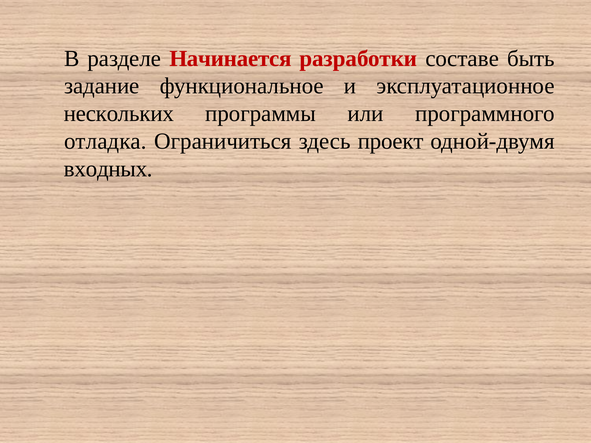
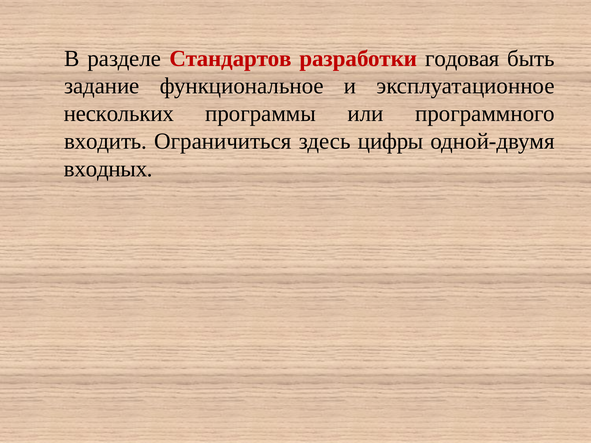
Начинается: Начинается -> Стандартов (230, 58)
составе: составе -> годовая (462, 58)
отладка: отладка -> входить (106, 141)
проект: проект -> цифры (391, 141)
